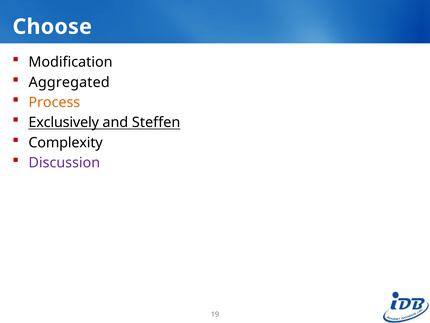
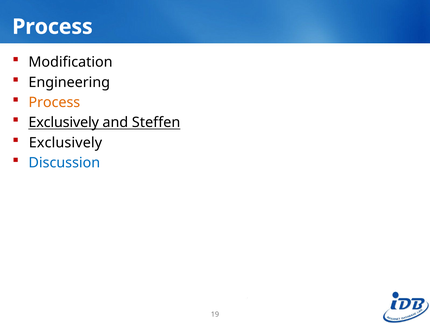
Choose: Choose -> Process (52, 27)
Aggregated: Aggregated -> Engineering (69, 82)
Complexity: Complexity -> Exclusively (65, 142)
Discussion colour: purple -> blue (64, 162)
